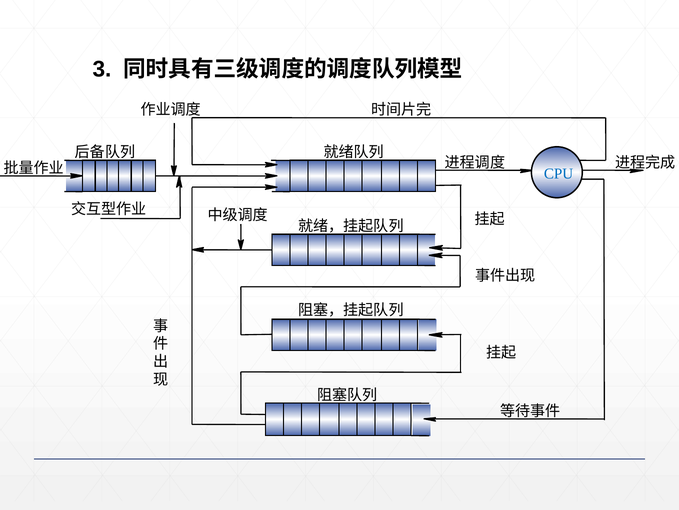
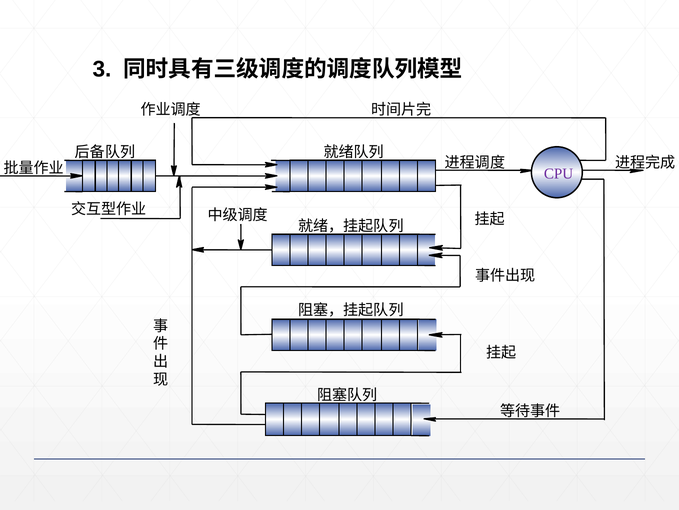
CPU colour: blue -> purple (559, 174)
